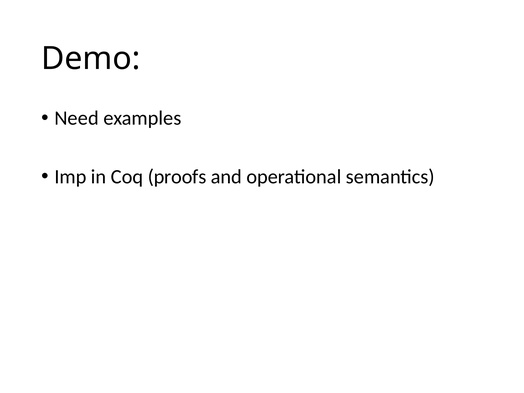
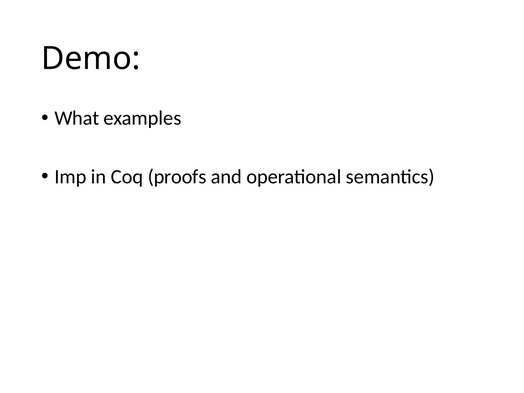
Need: Need -> What (77, 118)
